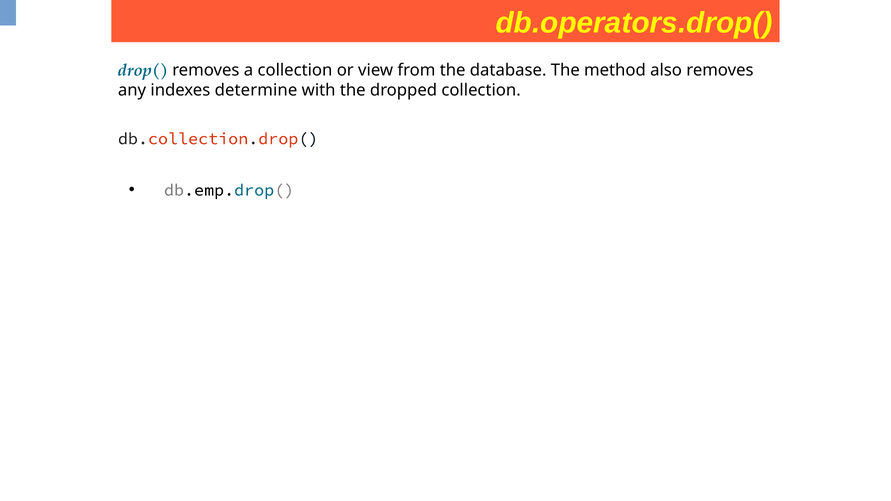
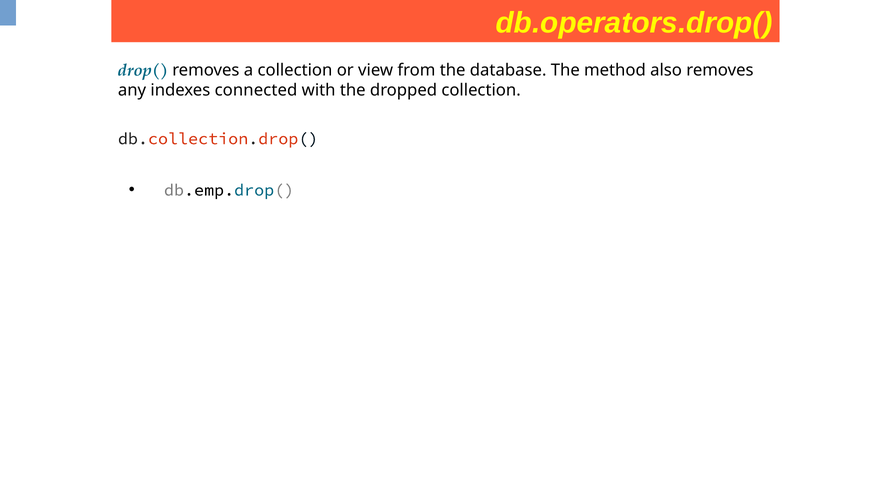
determine: determine -> connected (256, 90)
